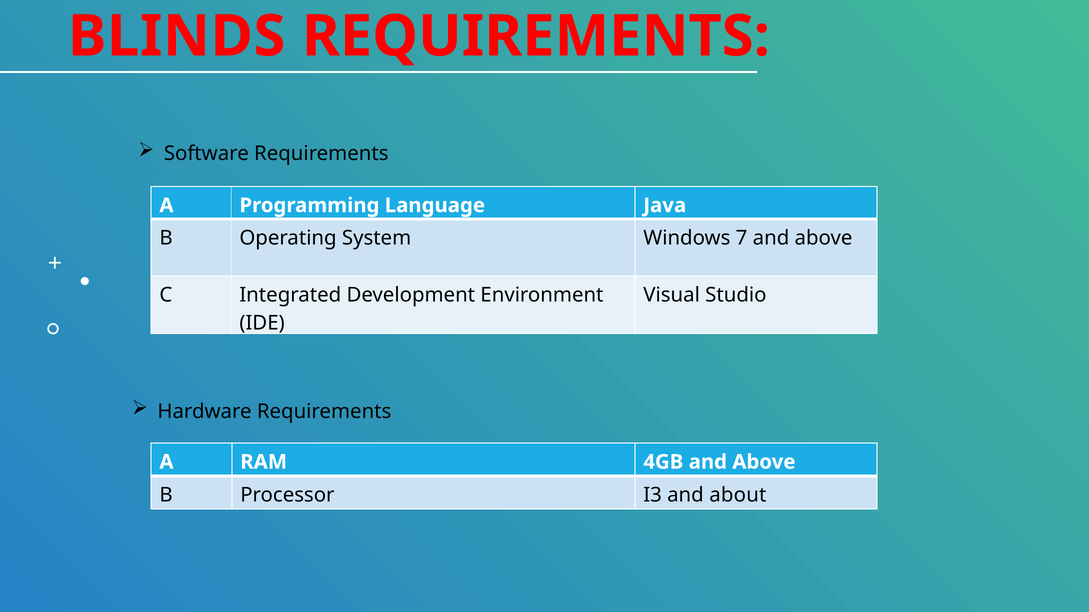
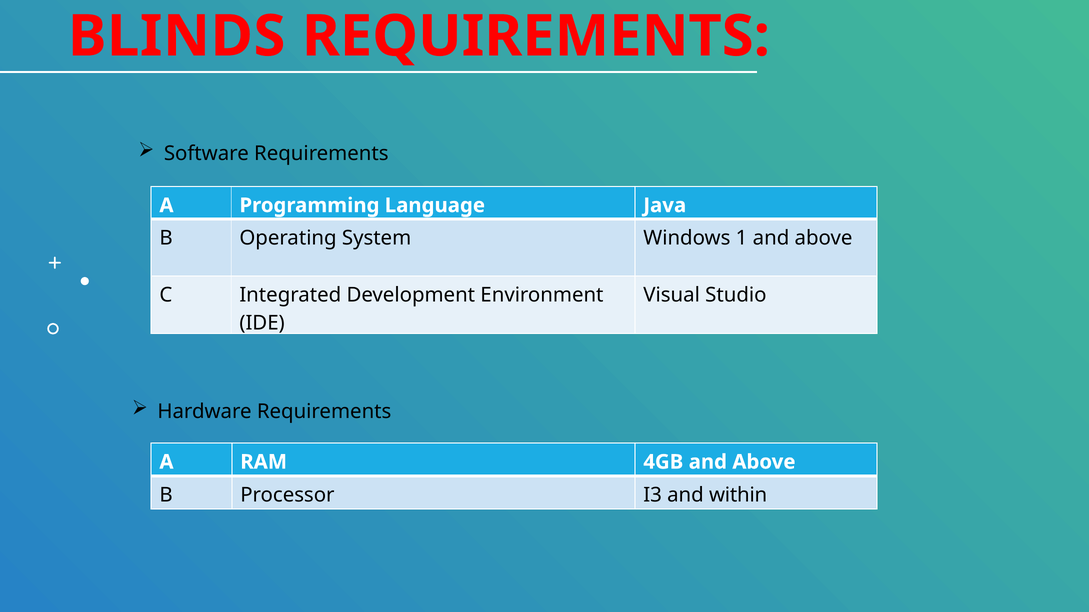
7: 7 -> 1 (742, 238)
about: about -> within (738, 495)
